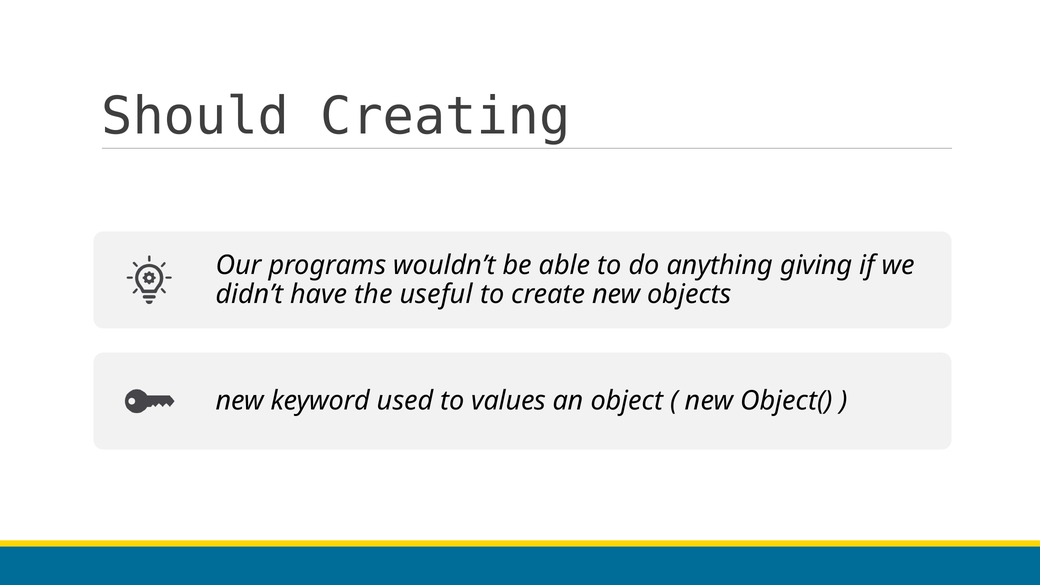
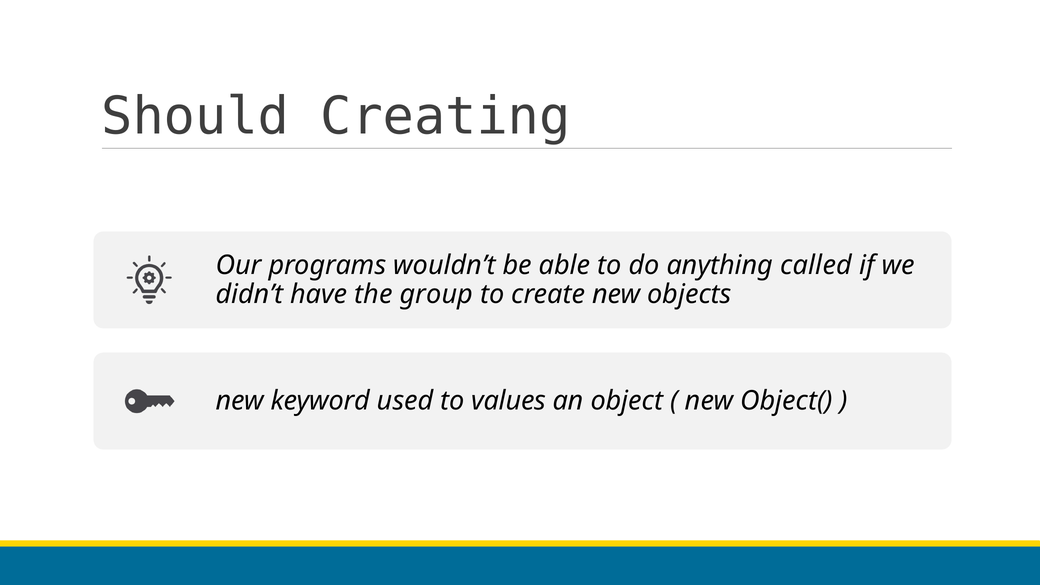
giving: giving -> called (816, 265)
useful: useful -> group (436, 294)
